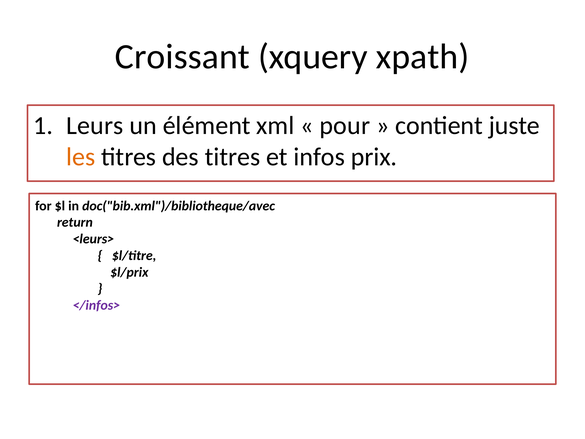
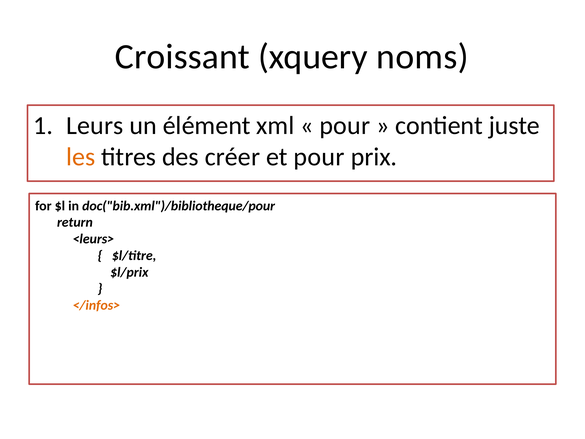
xpath: xpath -> noms (422, 57)
des titres: titres -> créer (232, 157)
et infos: infos -> pour (319, 157)
doc("bib.xml")/bibliotheque/avec: doc("bib.xml")/bibliotheque/avec -> doc("bib.xml")/bibliotheque/pour (179, 206)
</infos> colour: purple -> orange (96, 305)
